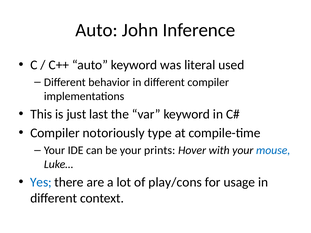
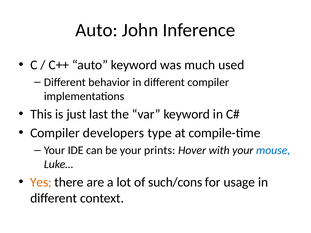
literal: literal -> much (200, 65)
notoriously: notoriously -> developers (114, 133)
Yes colour: blue -> orange (41, 182)
play/cons: play/cons -> such/cons (175, 182)
